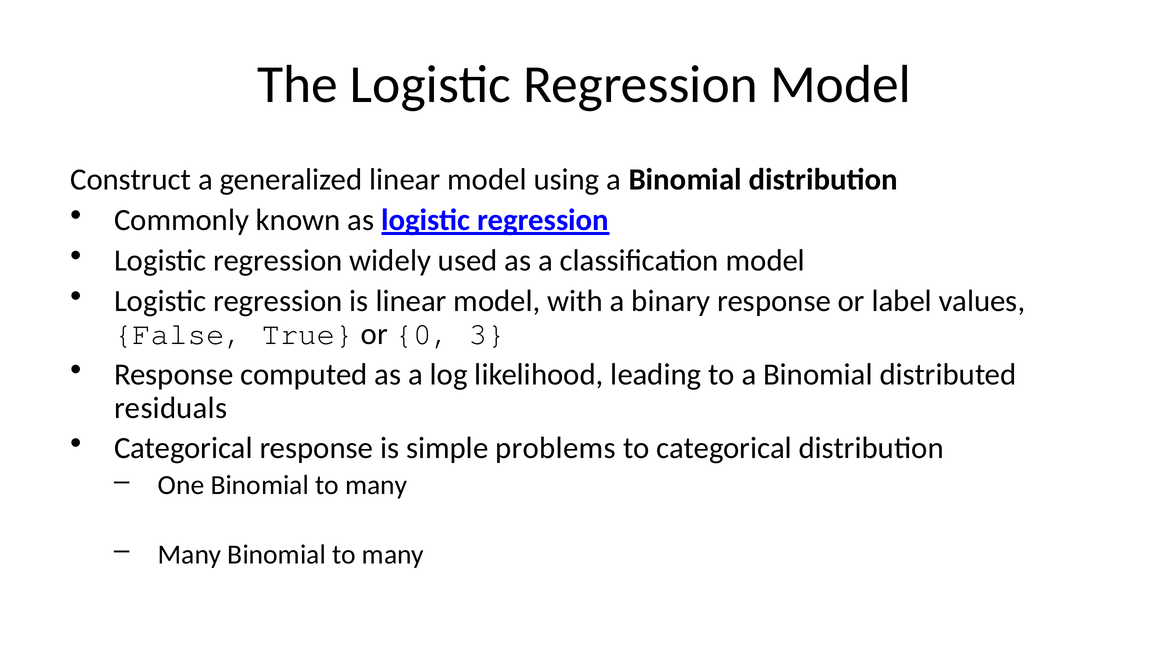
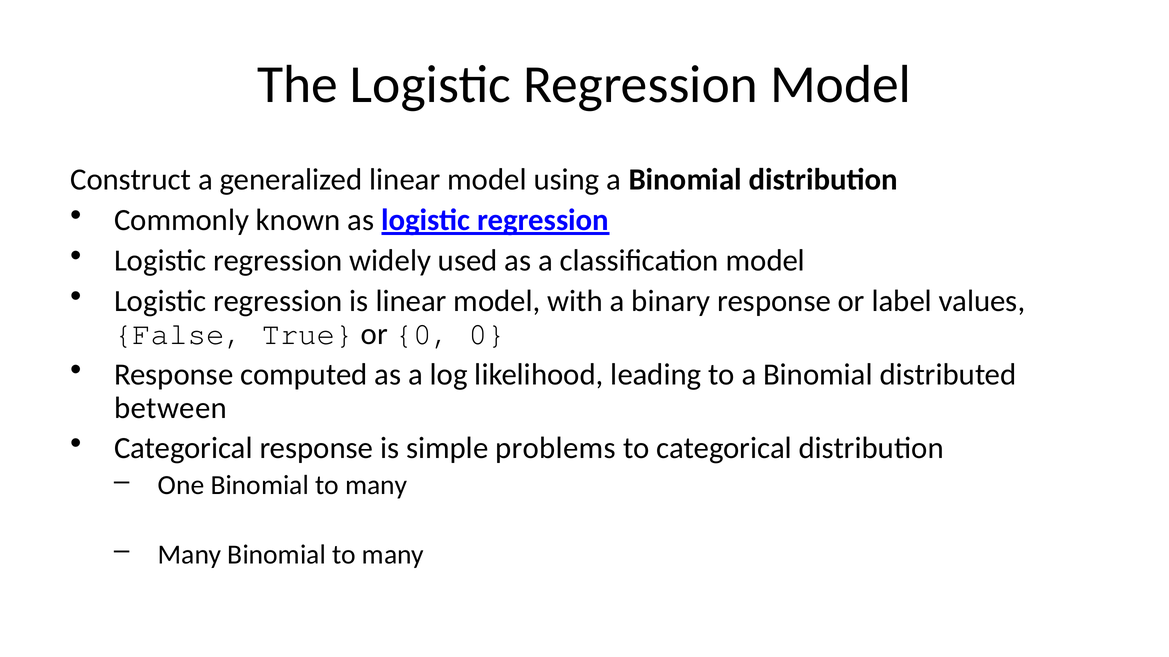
0 3: 3 -> 0 (487, 335)
residuals: residuals -> between (171, 408)
